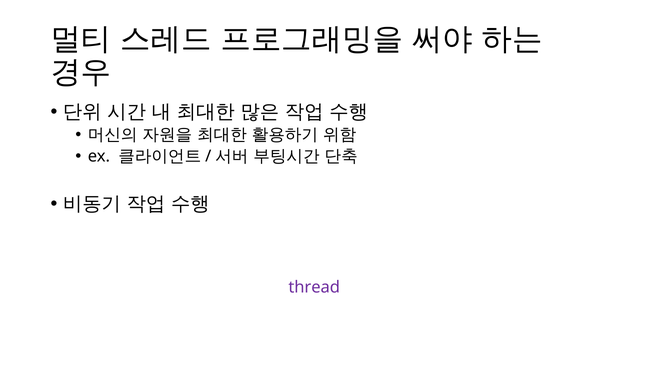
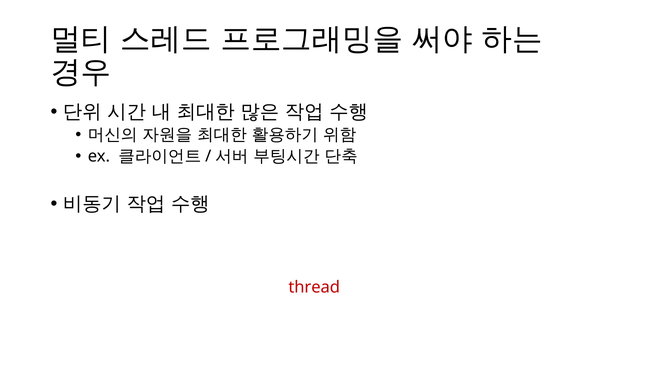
thread colour: purple -> red (314, 287)
